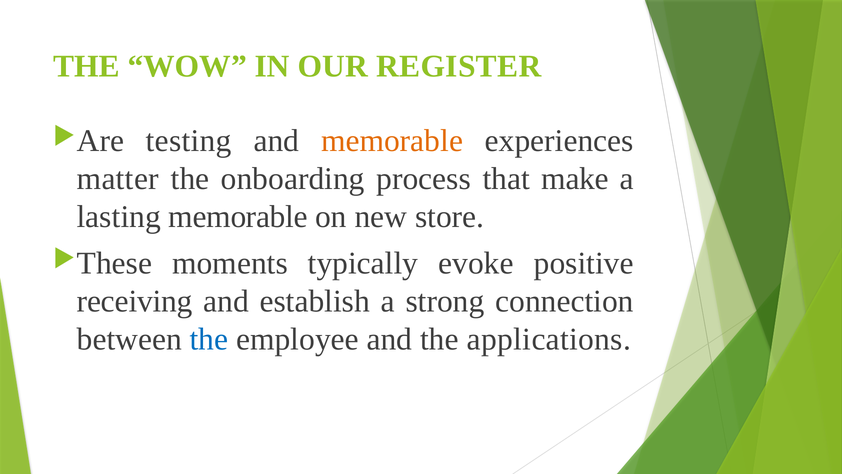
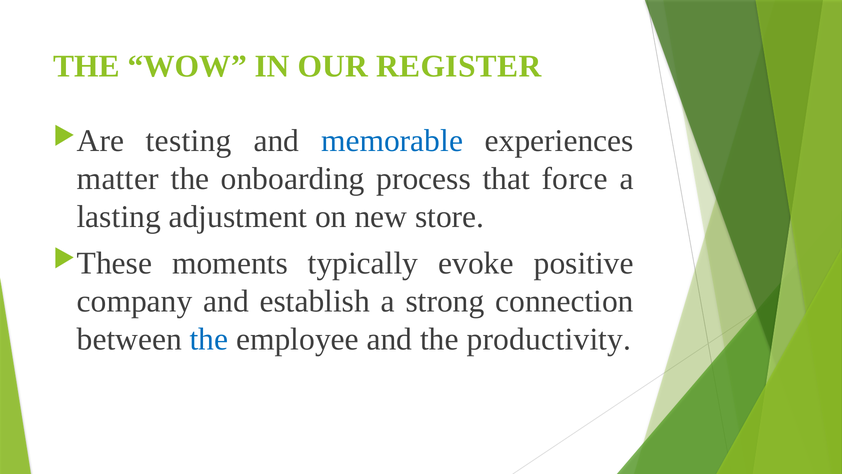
memorable colour: orange -> blue (392, 141)
make: make -> force (575, 179)
lasting memorable: memorable -> adjustment (238, 217)
receiving: receiving -> company (135, 301)
applications: applications -> productivity (549, 339)
